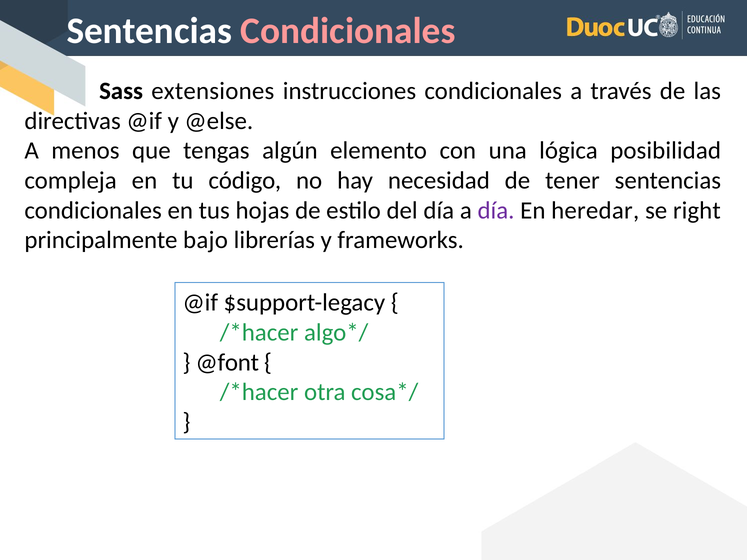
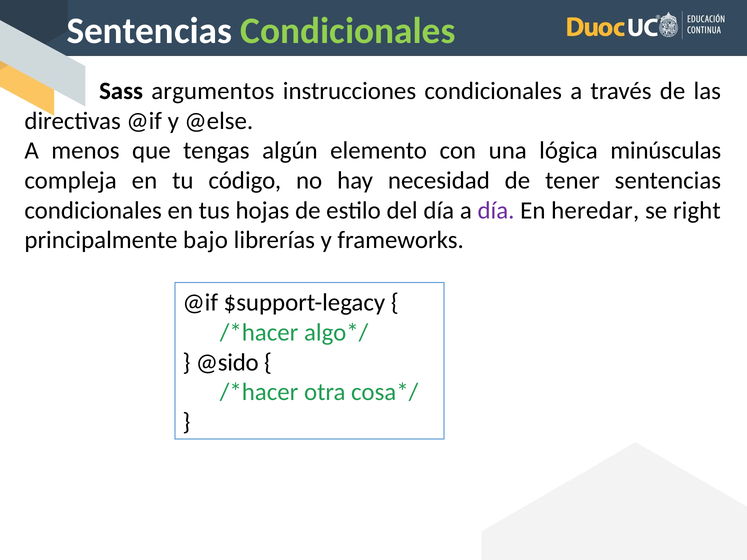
Condicionales colour: pink -> light green (348, 31)
extensiones: extensiones -> argumentos (213, 91)
posibilidad: posibilidad -> minúsculas (666, 151)
@font: @font -> @sido (227, 363)
